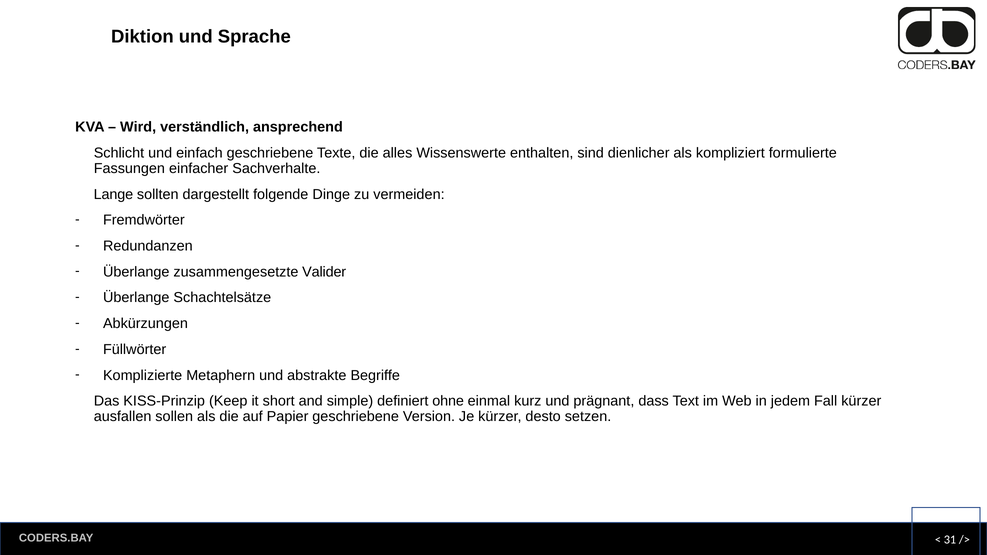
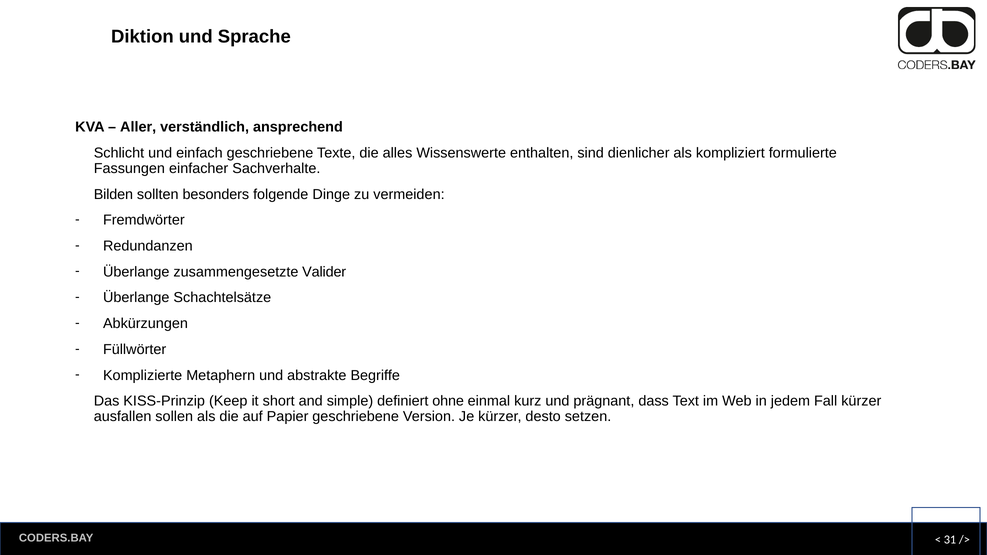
Wird: Wird -> Aller (138, 127)
Lange: Lange -> Bilden (113, 194)
dargestellt: dargestellt -> besonders (216, 194)
